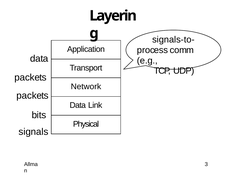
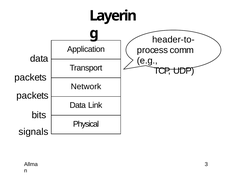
signals-to-: signals-to- -> header-to- (173, 40)
